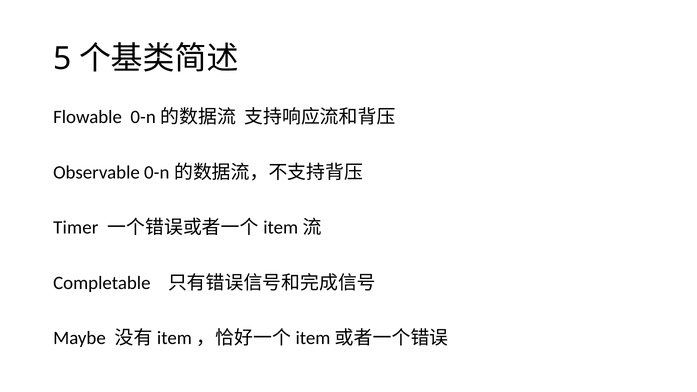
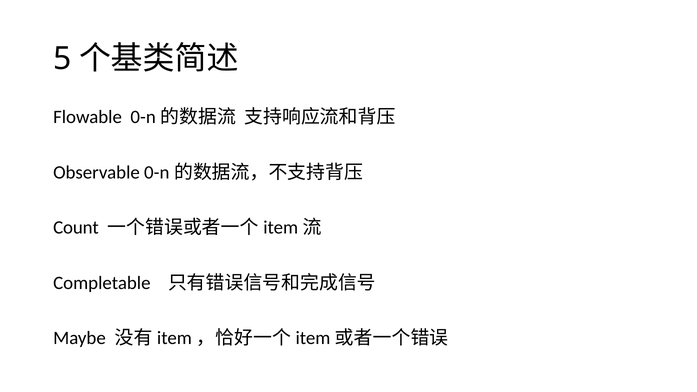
Timer: Timer -> Count (76, 228)
